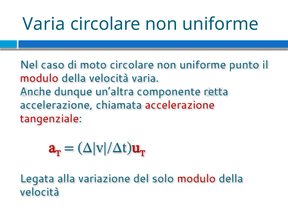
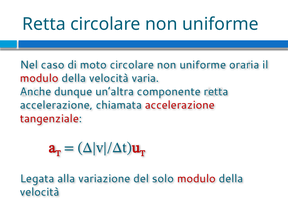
Varia: Varia -> Retta (44, 24)
punto: punto -> oraria (244, 65)
